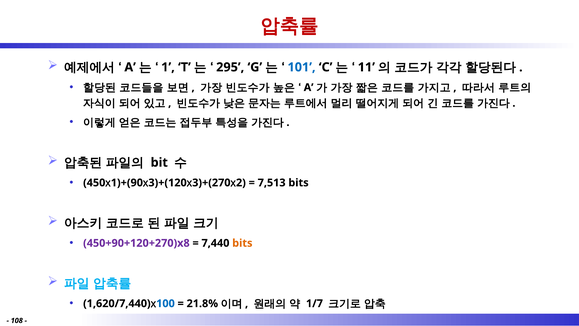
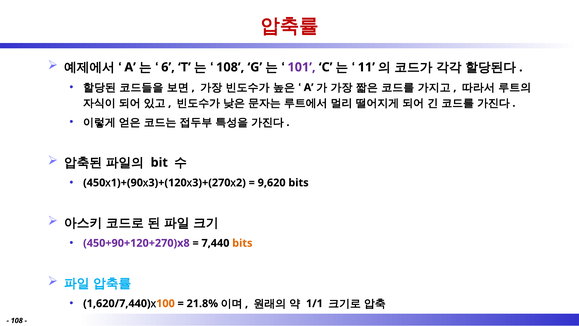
1: 1 -> 6 (168, 67)
295: 295 -> 108 (230, 67)
101 colour: blue -> purple (302, 67)
7,513: 7,513 -> 9,620 (272, 183)
100 colour: blue -> orange (165, 303)
1/7: 1/7 -> 1/1 (314, 303)
